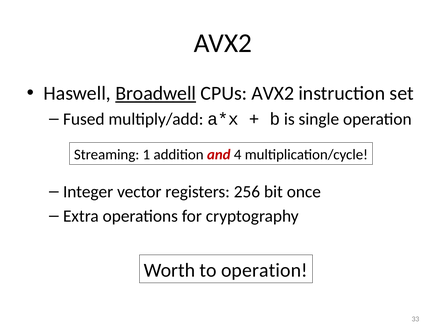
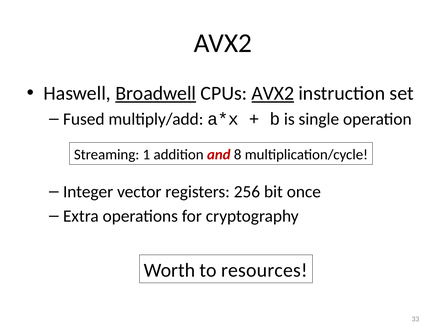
AVX2 underline: none -> present (273, 94)
4: 4 -> 8 (238, 155)
to operation: operation -> resources (264, 271)
